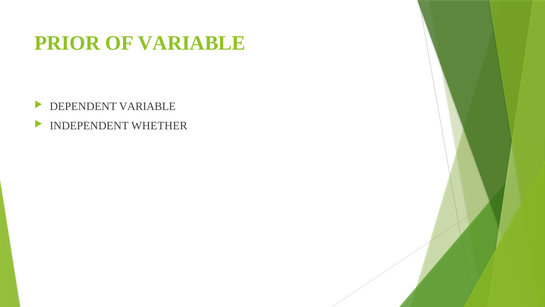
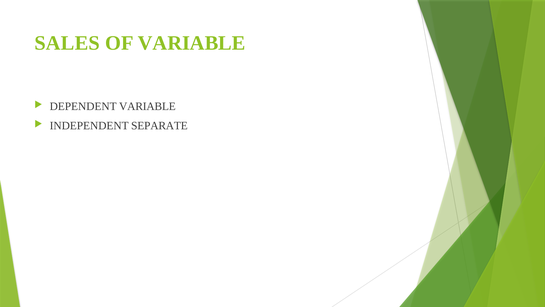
PRIOR: PRIOR -> SALES (67, 43)
WHETHER: WHETHER -> SEPARATE (159, 126)
